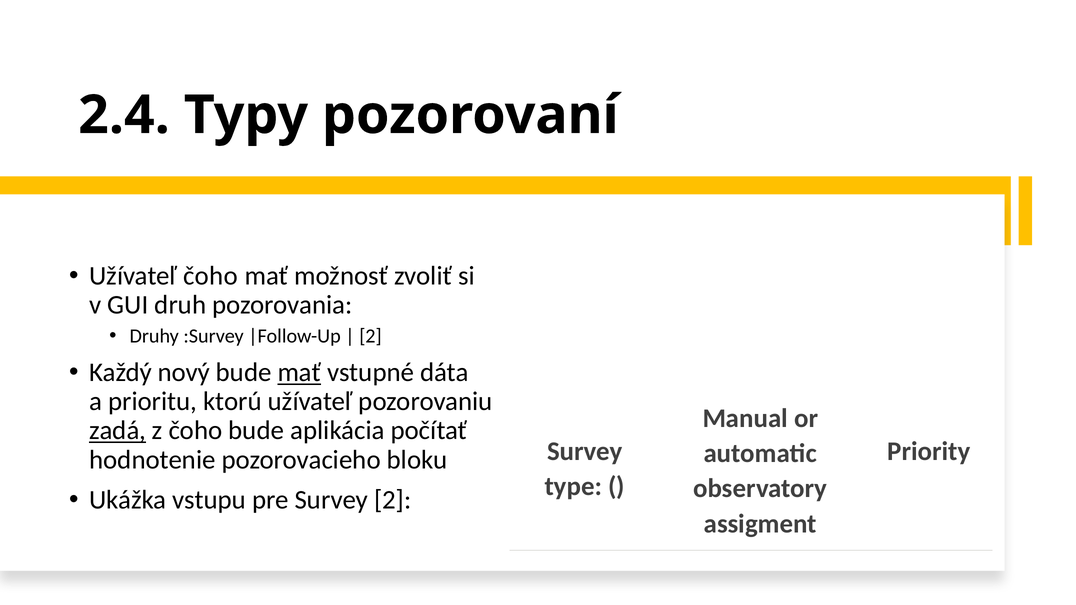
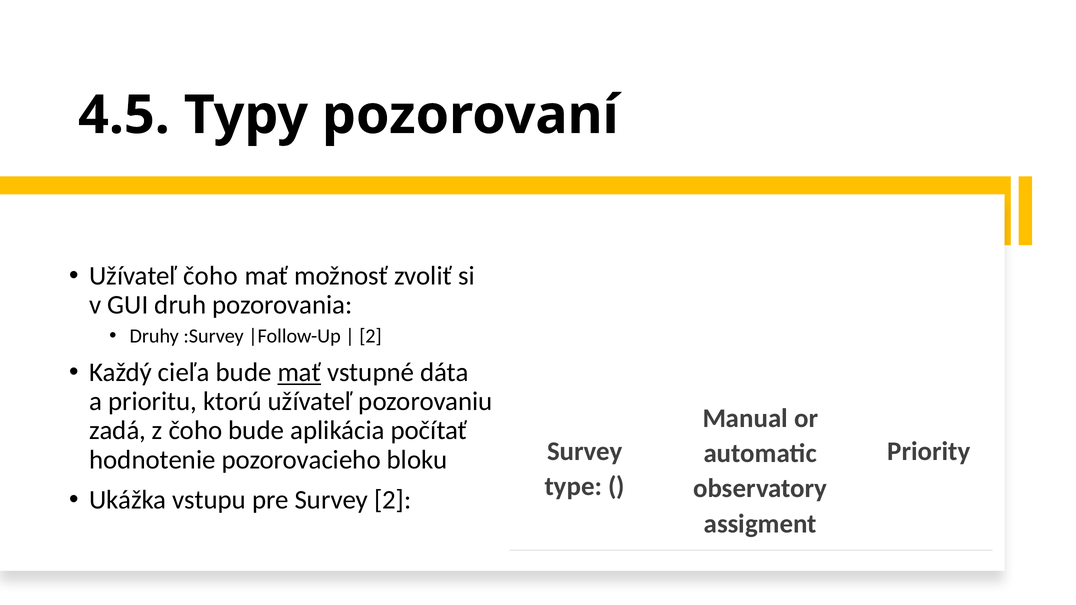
2.4: 2.4 -> 4.5 (124, 115)
nový: nový -> cieľa (184, 373)
zadá underline: present -> none (118, 431)
